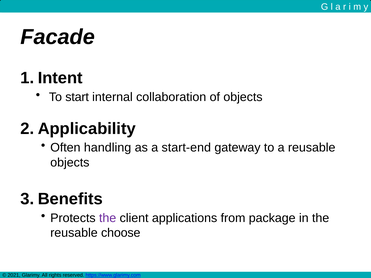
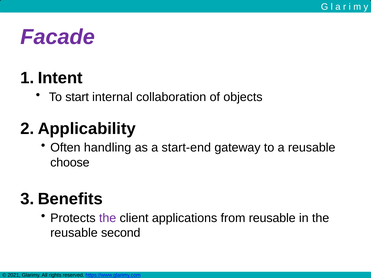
Facade colour: black -> purple (58, 37)
objects: objects -> choose (70, 163)
from package: package -> reusable (272, 218)
choose: choose -> second (121, 233)
